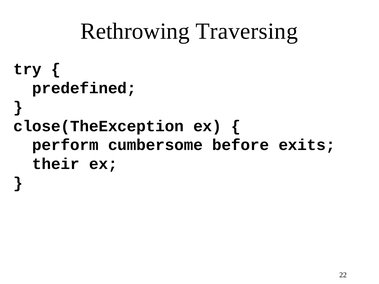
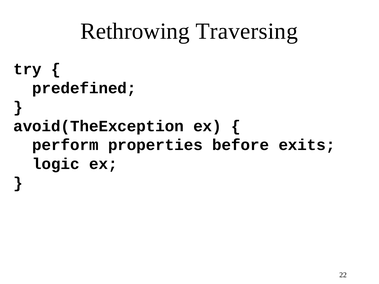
close(TheException: close(TheException -> avoid(TheException (99, 126)
cumbersome: cumbersome -> properties (155, 145)
their: their -> logic (56, 164)
